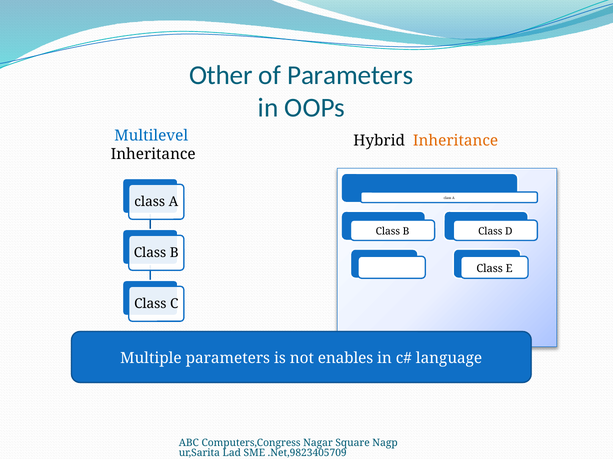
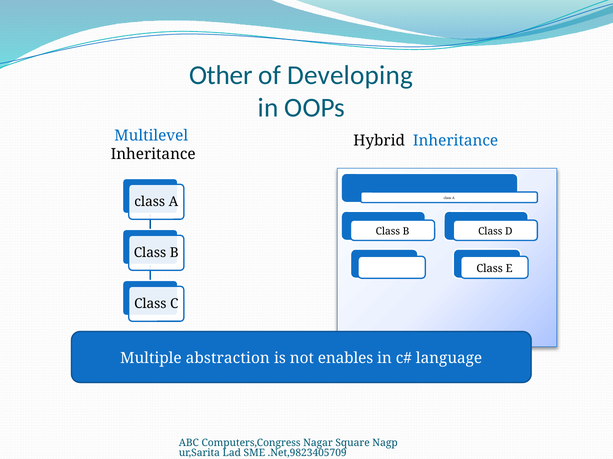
of Parameters: Parameters -> Developing (350, 75)
Inheritance colour: orange -> blue (456, 141)
Multiple parameters: parameters -> abstraction (228, 359)
